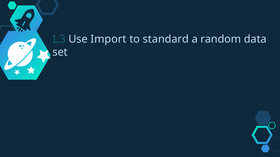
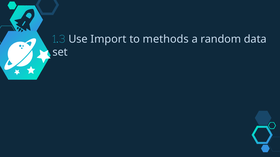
standard: standard -> methods (166, 39)
